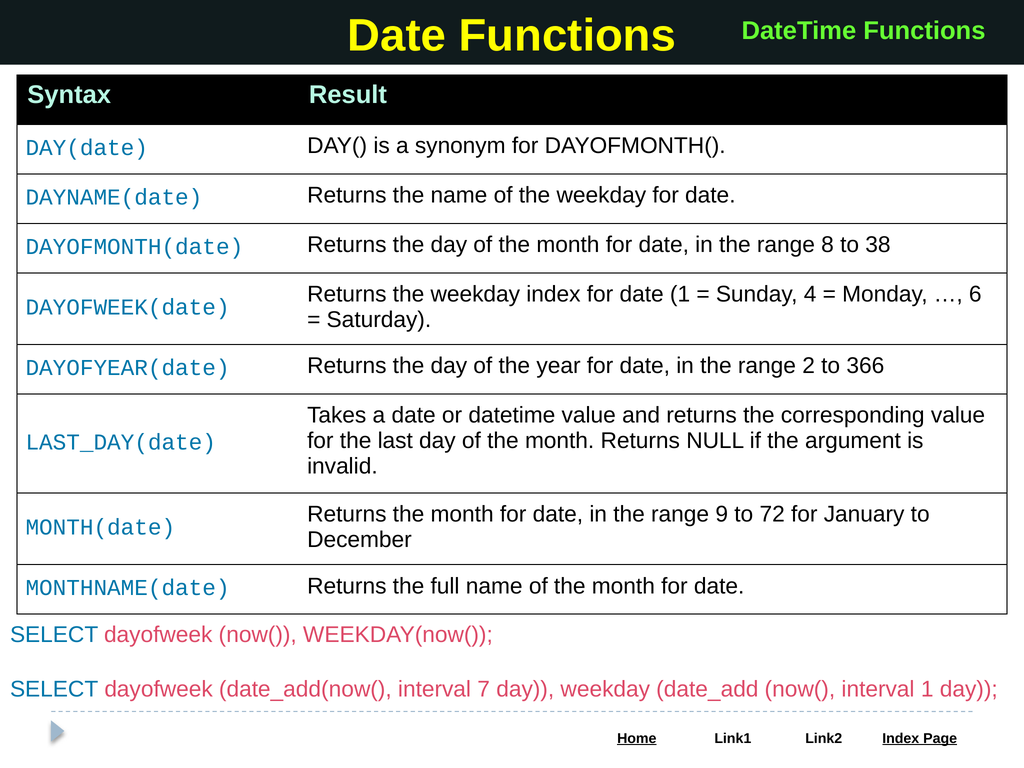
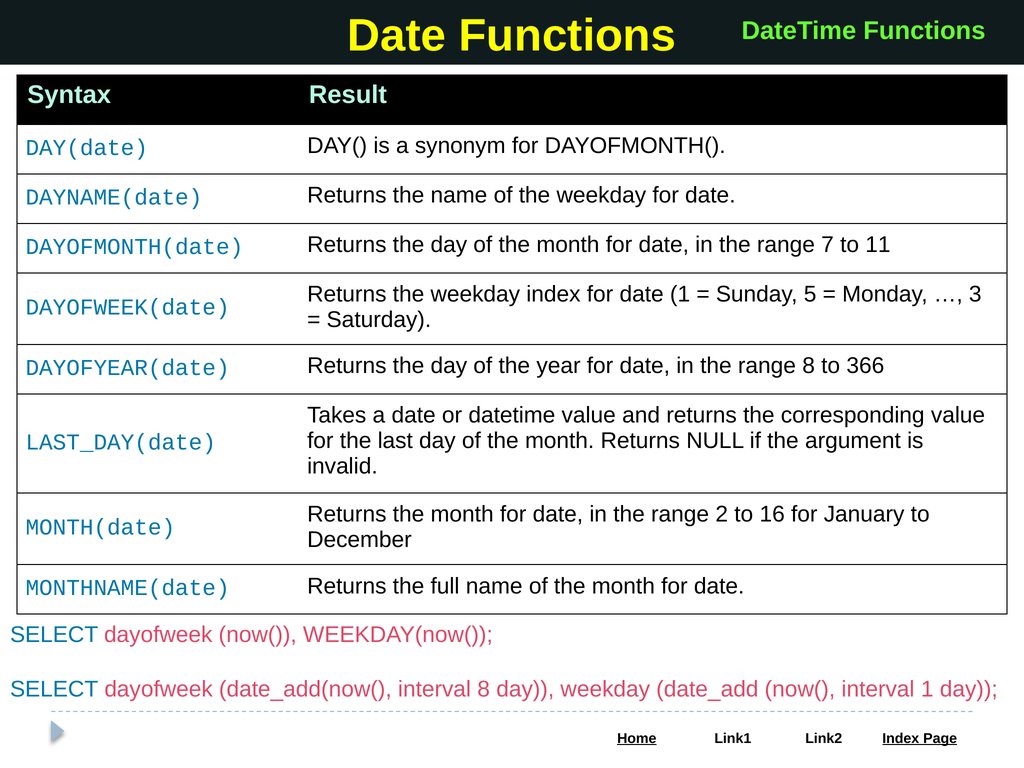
8: 8 -> 7 (828, 245)
38: 38 -> 11 (878, 245)
4: 4 -> 5 (810, 294)
6: 6 -> 3 (975, 294)
range 2: 2 -> 8 (809, 366)
9: 9 -> 2 (722, 514)
72: 72 -> 16 (772, 514)
interval 7: 7 -> 8 (484, 689)
